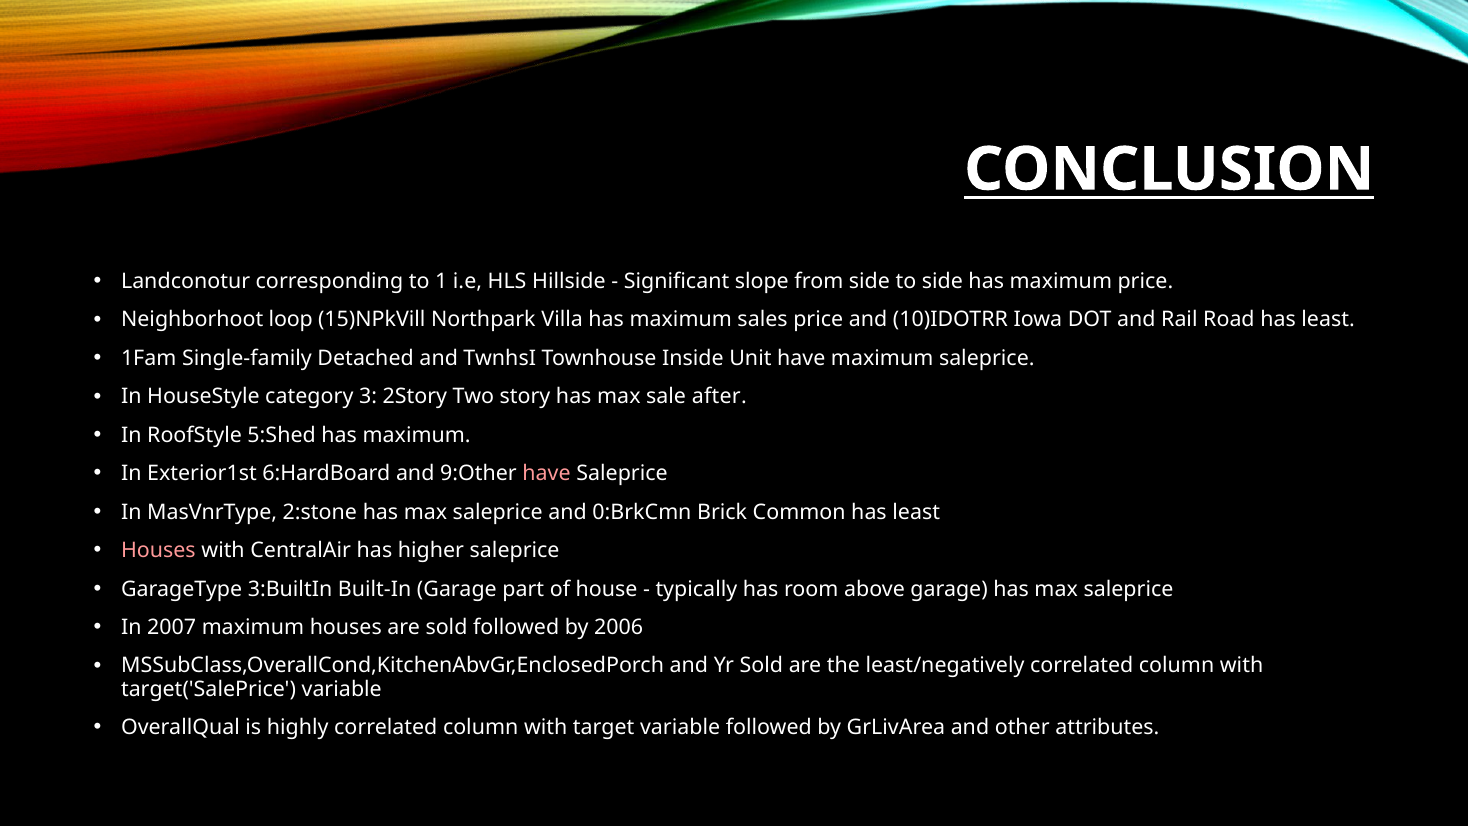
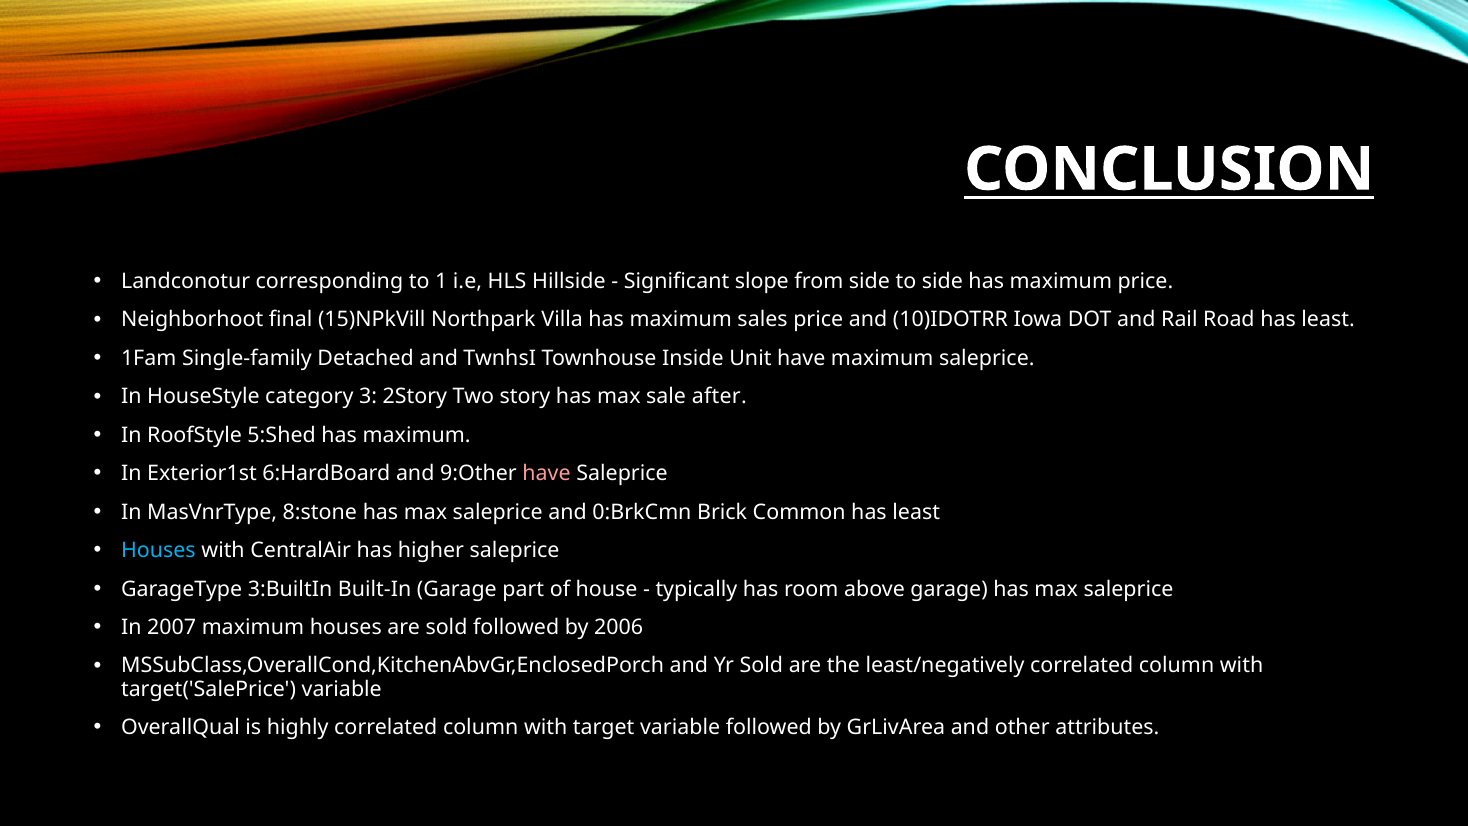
loop: loop -> final (291, 320)
2:stone: 2:stone -> 8:stone (320, 512)
Houses colour: pink -> light blue (158, 550)
